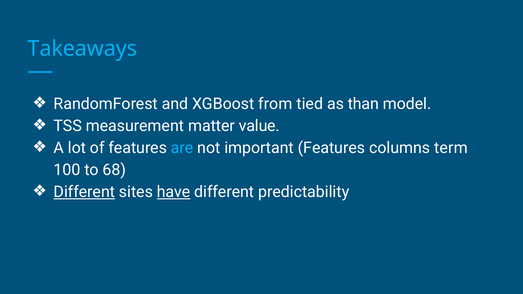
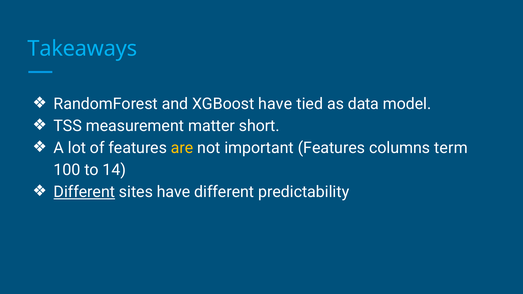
XGBoost from: from -> have (275, 104)
than: than -> data (363, 104)
value: value -> short (259, 126)
are colour: light blue -> yellow (182, 148)
68: 68 -> 14 (114, 170)
have underline: present -> none (174, 192)
